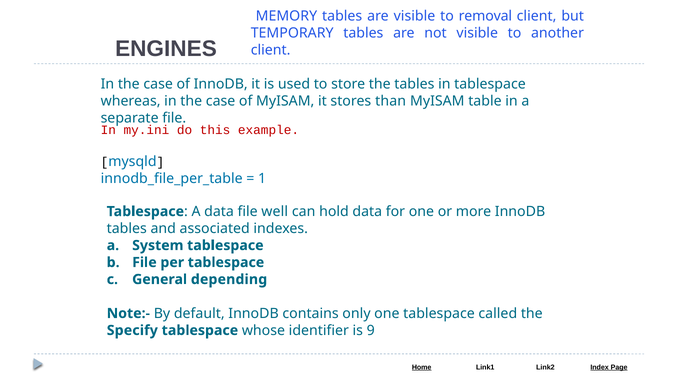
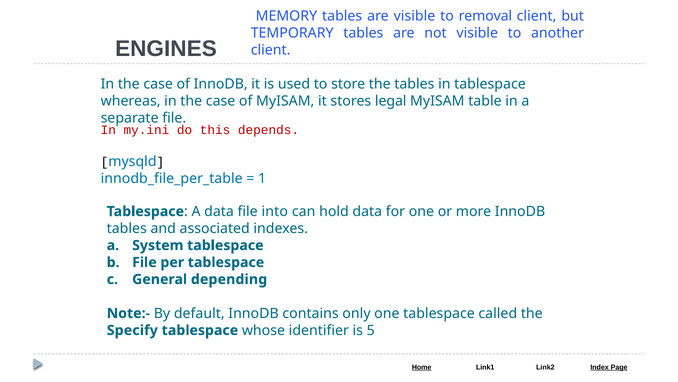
than: than -> legal (391, 101)
example: example -> depends (269, 130)
well: well -> into (275, 211)
9: 9 -> 5 (371, 330)
